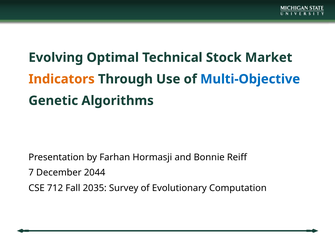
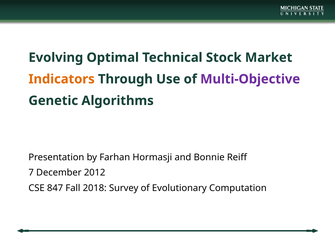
Multi-Objective colour: blue -> purple (250, 79)
2044: 2044 -> 2012 (95, 173)
712: 712 -> 847 (55, 188)
2035: 2035 -> 2018 (95, 188)
